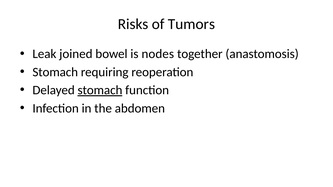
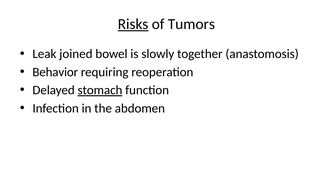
Risks underline: none -> present (133, 24)
nodes: nodes -> slowly (158, 54)
Stomach: Stomach -> Behavior (55, 72)
